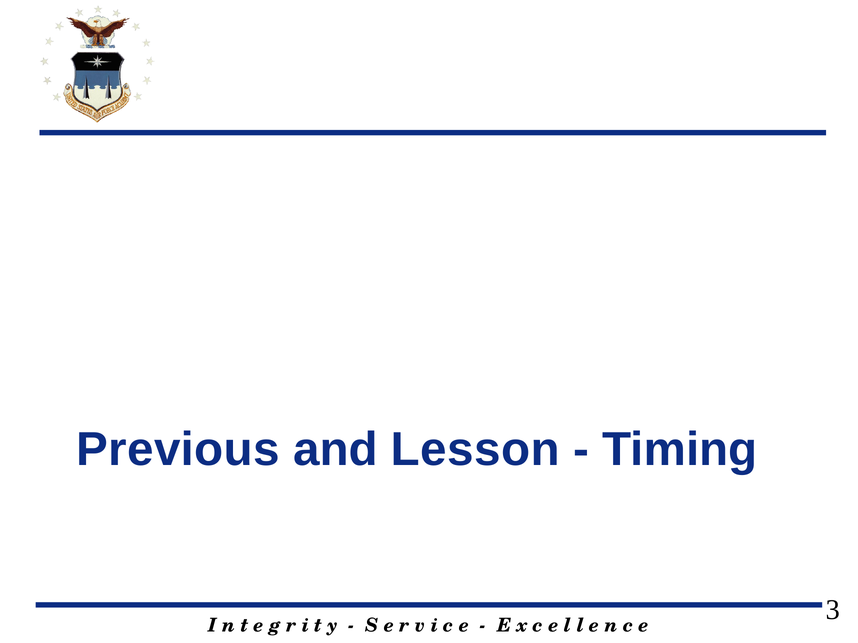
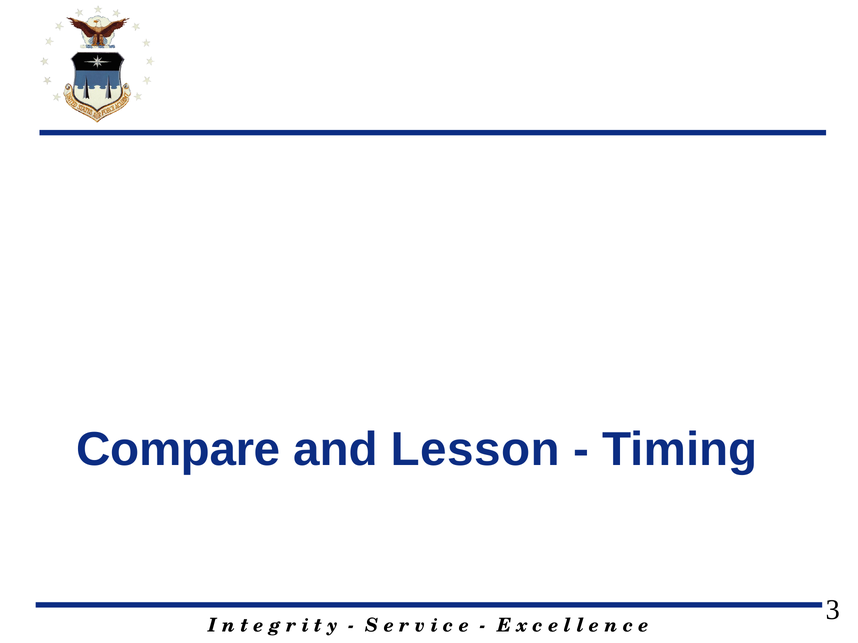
Previous: Previous -> Compare (178, 450)
